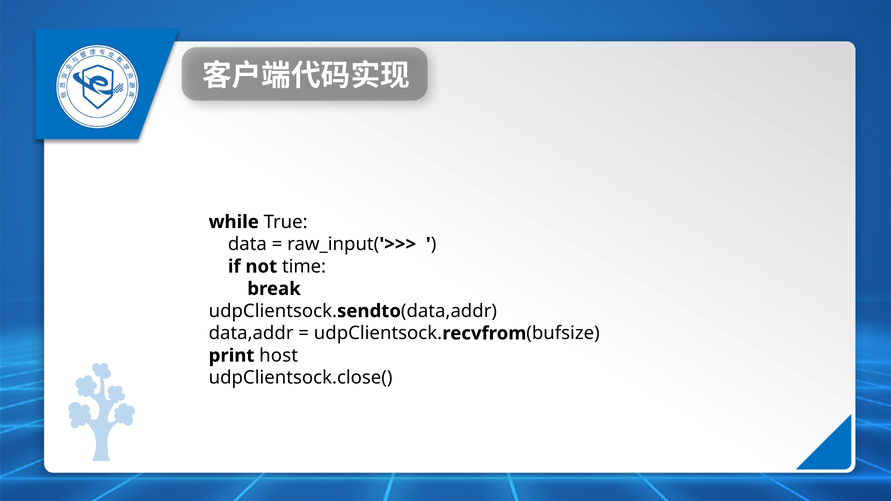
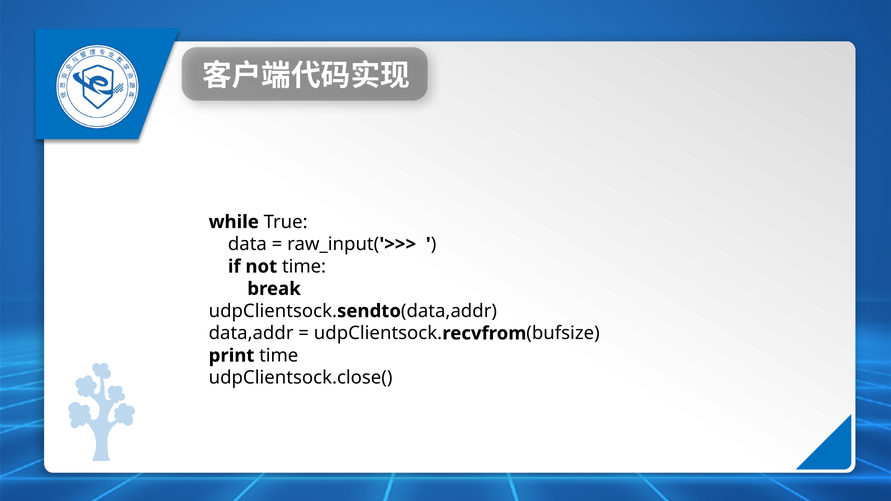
print host: host -> time (279, 356)
